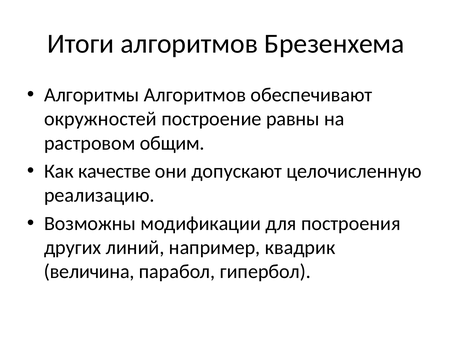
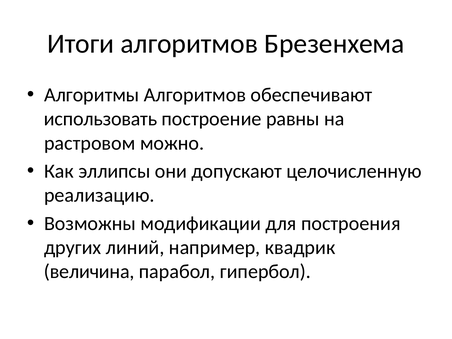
окружностей: окружностей -> использовать (101, 119)
общим: общим -> можно (172, 143)
качестве: качестве -> эллипсы (114, 171)
